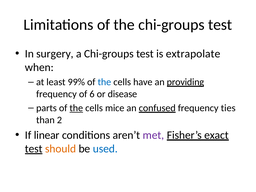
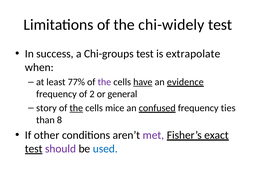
the chi-groups: chi-groups -> chi-widely (171, 25)
surgery: surgery -> success (55, 54)
99%: 99% -> 77% (76, 82)
the colour: blue -> purple (104, 82)
have underline: none -> present (143, 82)
providing: providing -> evidence (185, 82)
6: 6 -> 2 (92, 94)
disease: disease -> general (122, 94)
parts: parts -> story (46, 108)
2: 2 -> 8 (59, 120)
linear: linear -> other (47, 135)
should colour: orange -> purple (61, 149)
